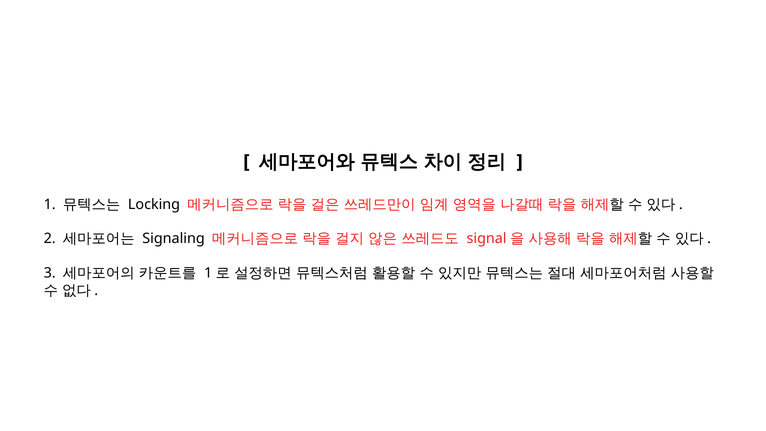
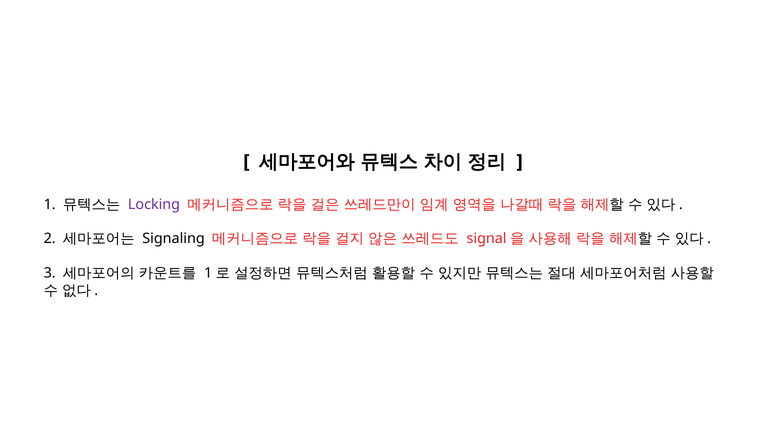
Locking colour: black -> purple (154, 204)
